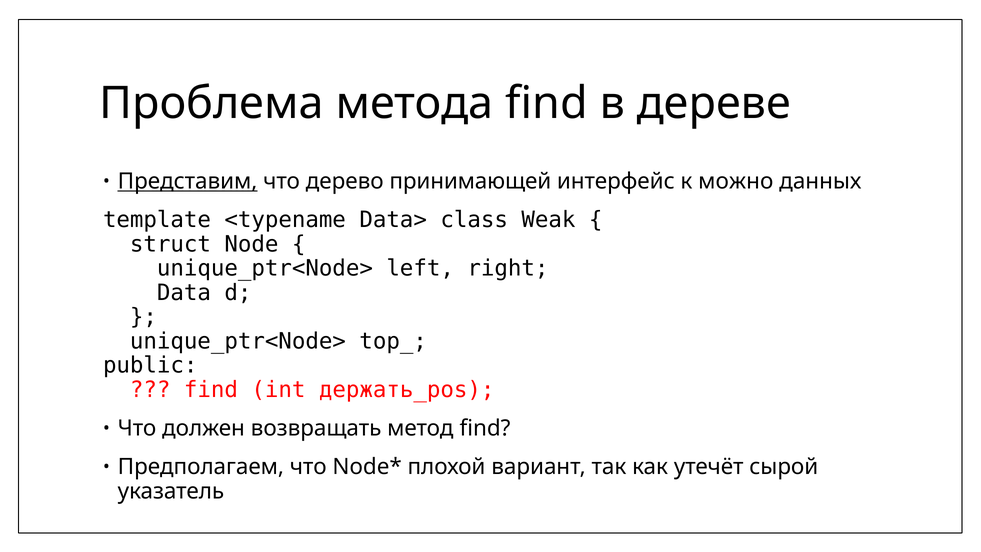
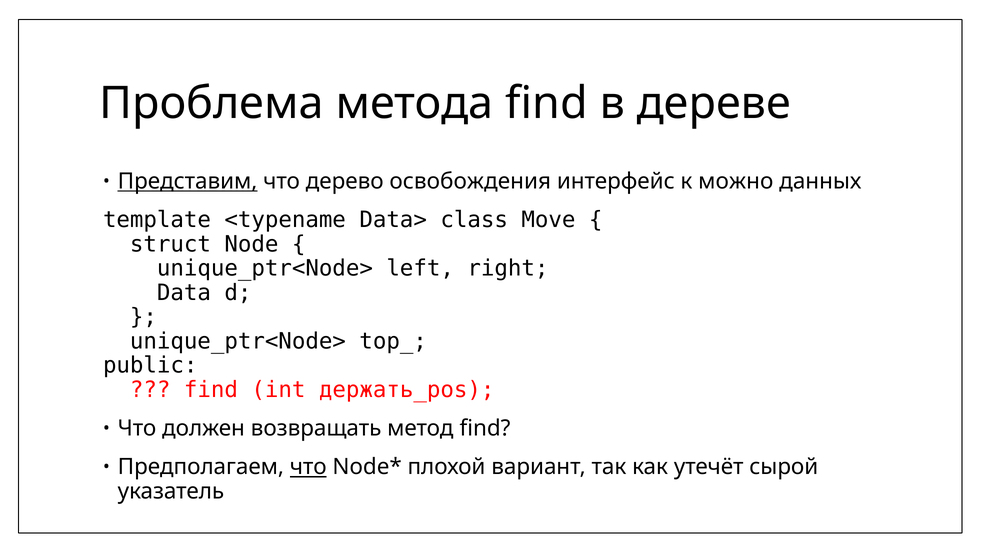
принимающей: принимающей -> освобождения (470, 181)
Weak: Weak -> Move (548, 220)
что underline: none -> present (308, 467)
